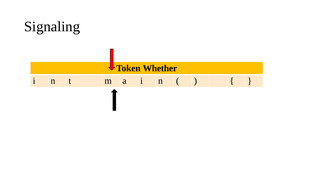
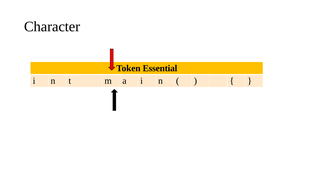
Signaling: Signaling -> Character (52, 27)
Whether: Whether -> Essential (160, 68)
